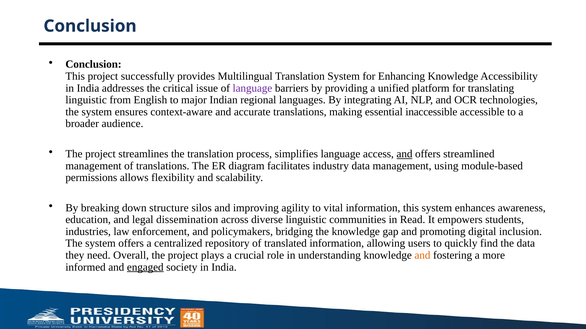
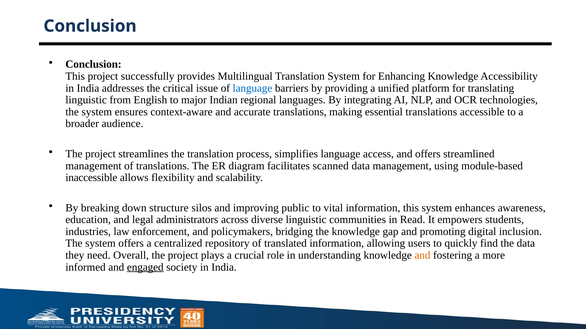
language colour: purple -> blue (252, 88)
essential inaccessible: inaccessible -> translations (431, 112)
and underline: present -> none (404, 154)
industry: industry -> scanned (331, 166)
permissions: permissions -> inaccessible (91, 178)
agility: agility -> public (295, 208)
dissemination: dissemination -> administrators (187, 220)
